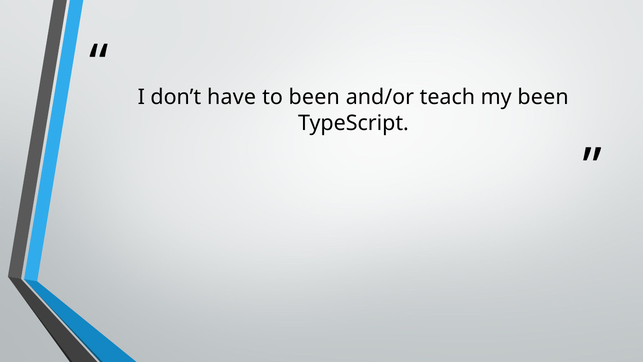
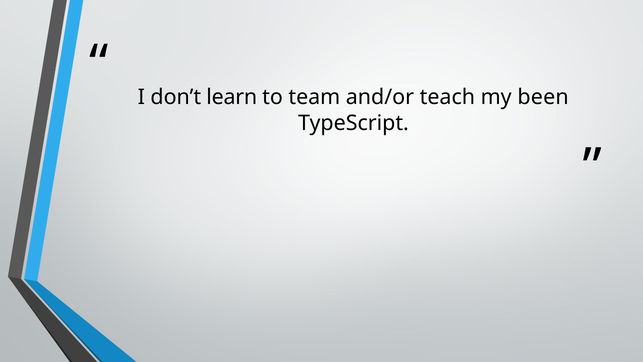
have: have -> learn (232, 97)
to been: been -> team (314, 97)
